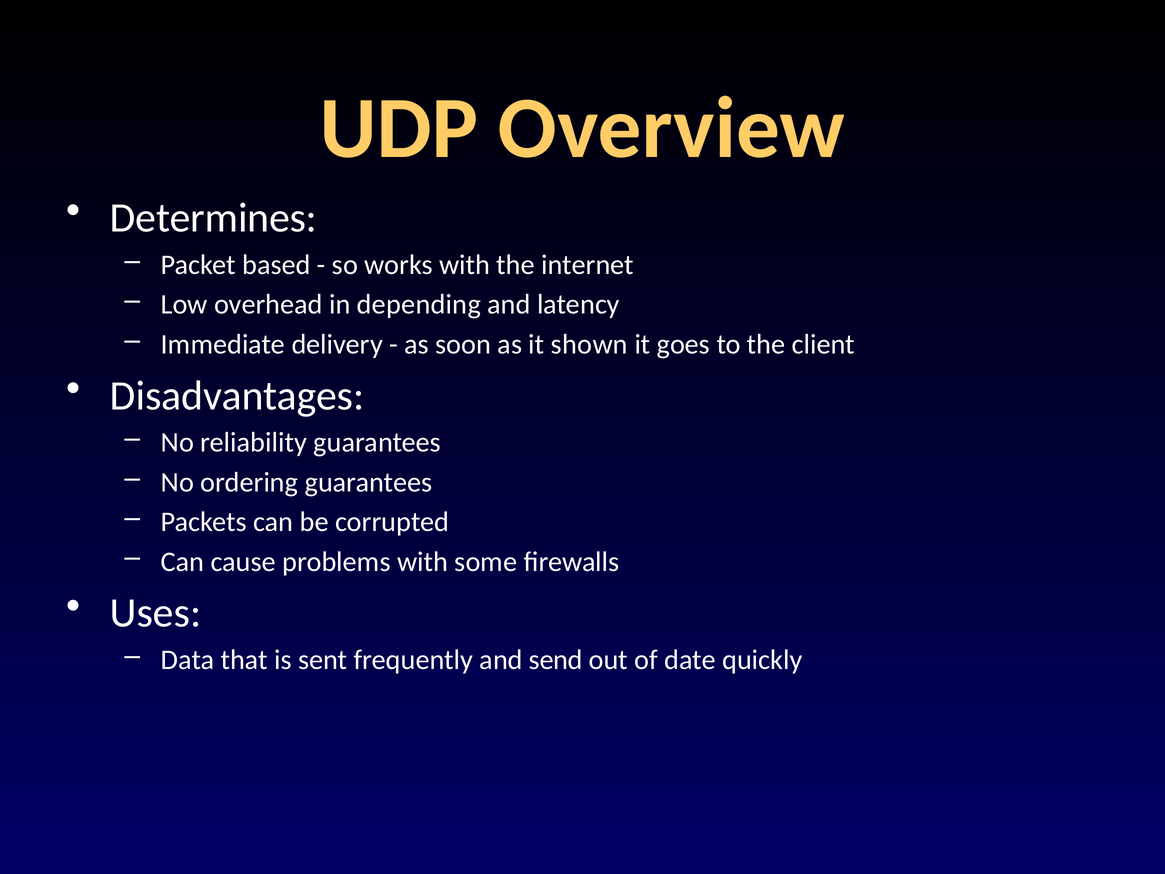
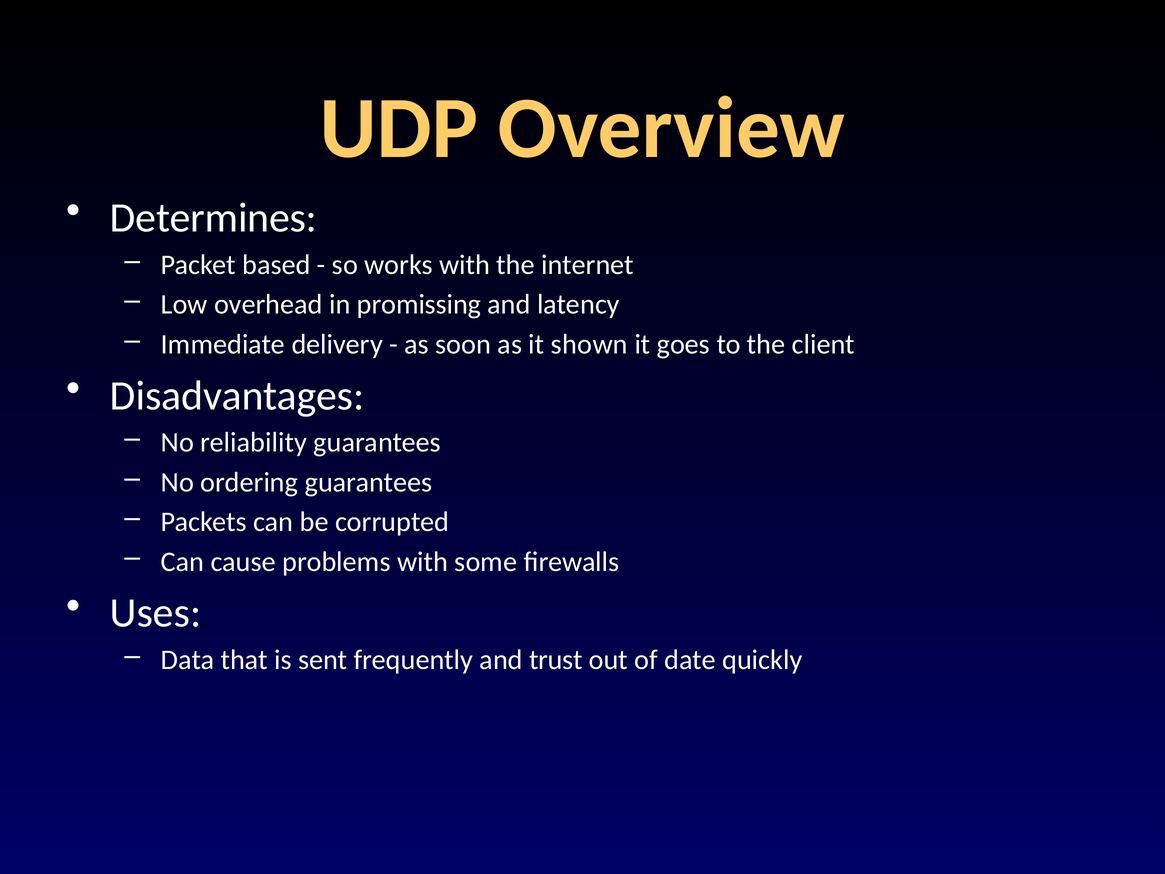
depending: depending -> promissing (419, 304)
send: send -> trust (556, 660)
